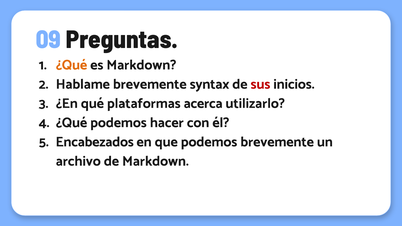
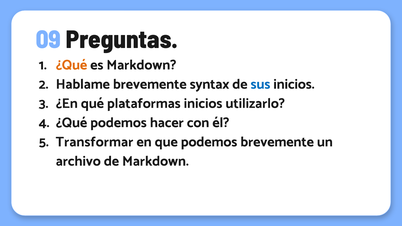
sus colour: red -> blue (260, 84)
plataformas acerca: acerca -> inicios (203, 103)
Encabezados: Encabezados -> Transformar (95, 142)
